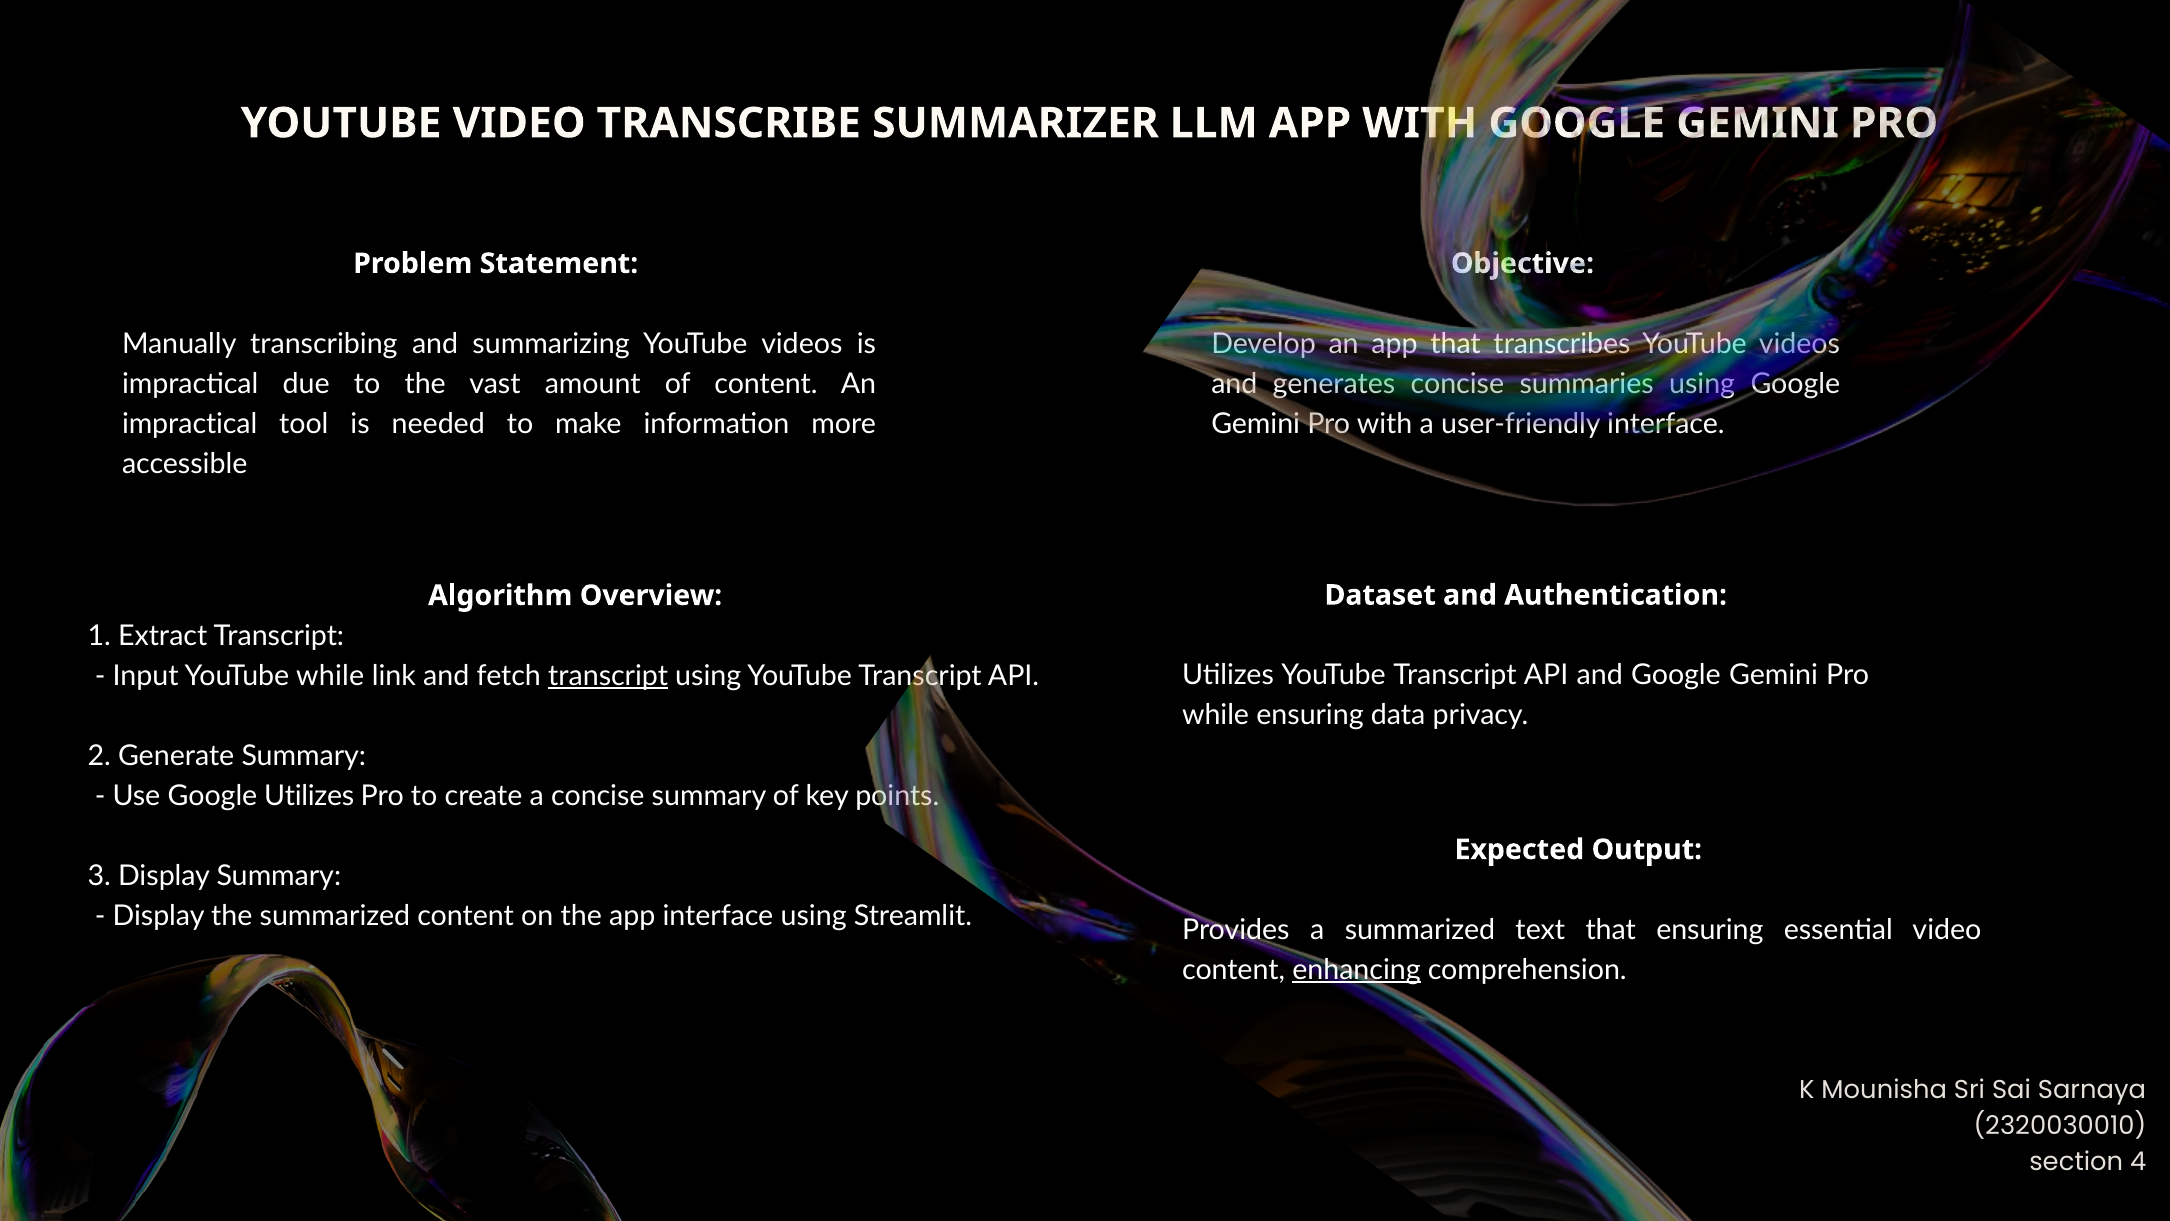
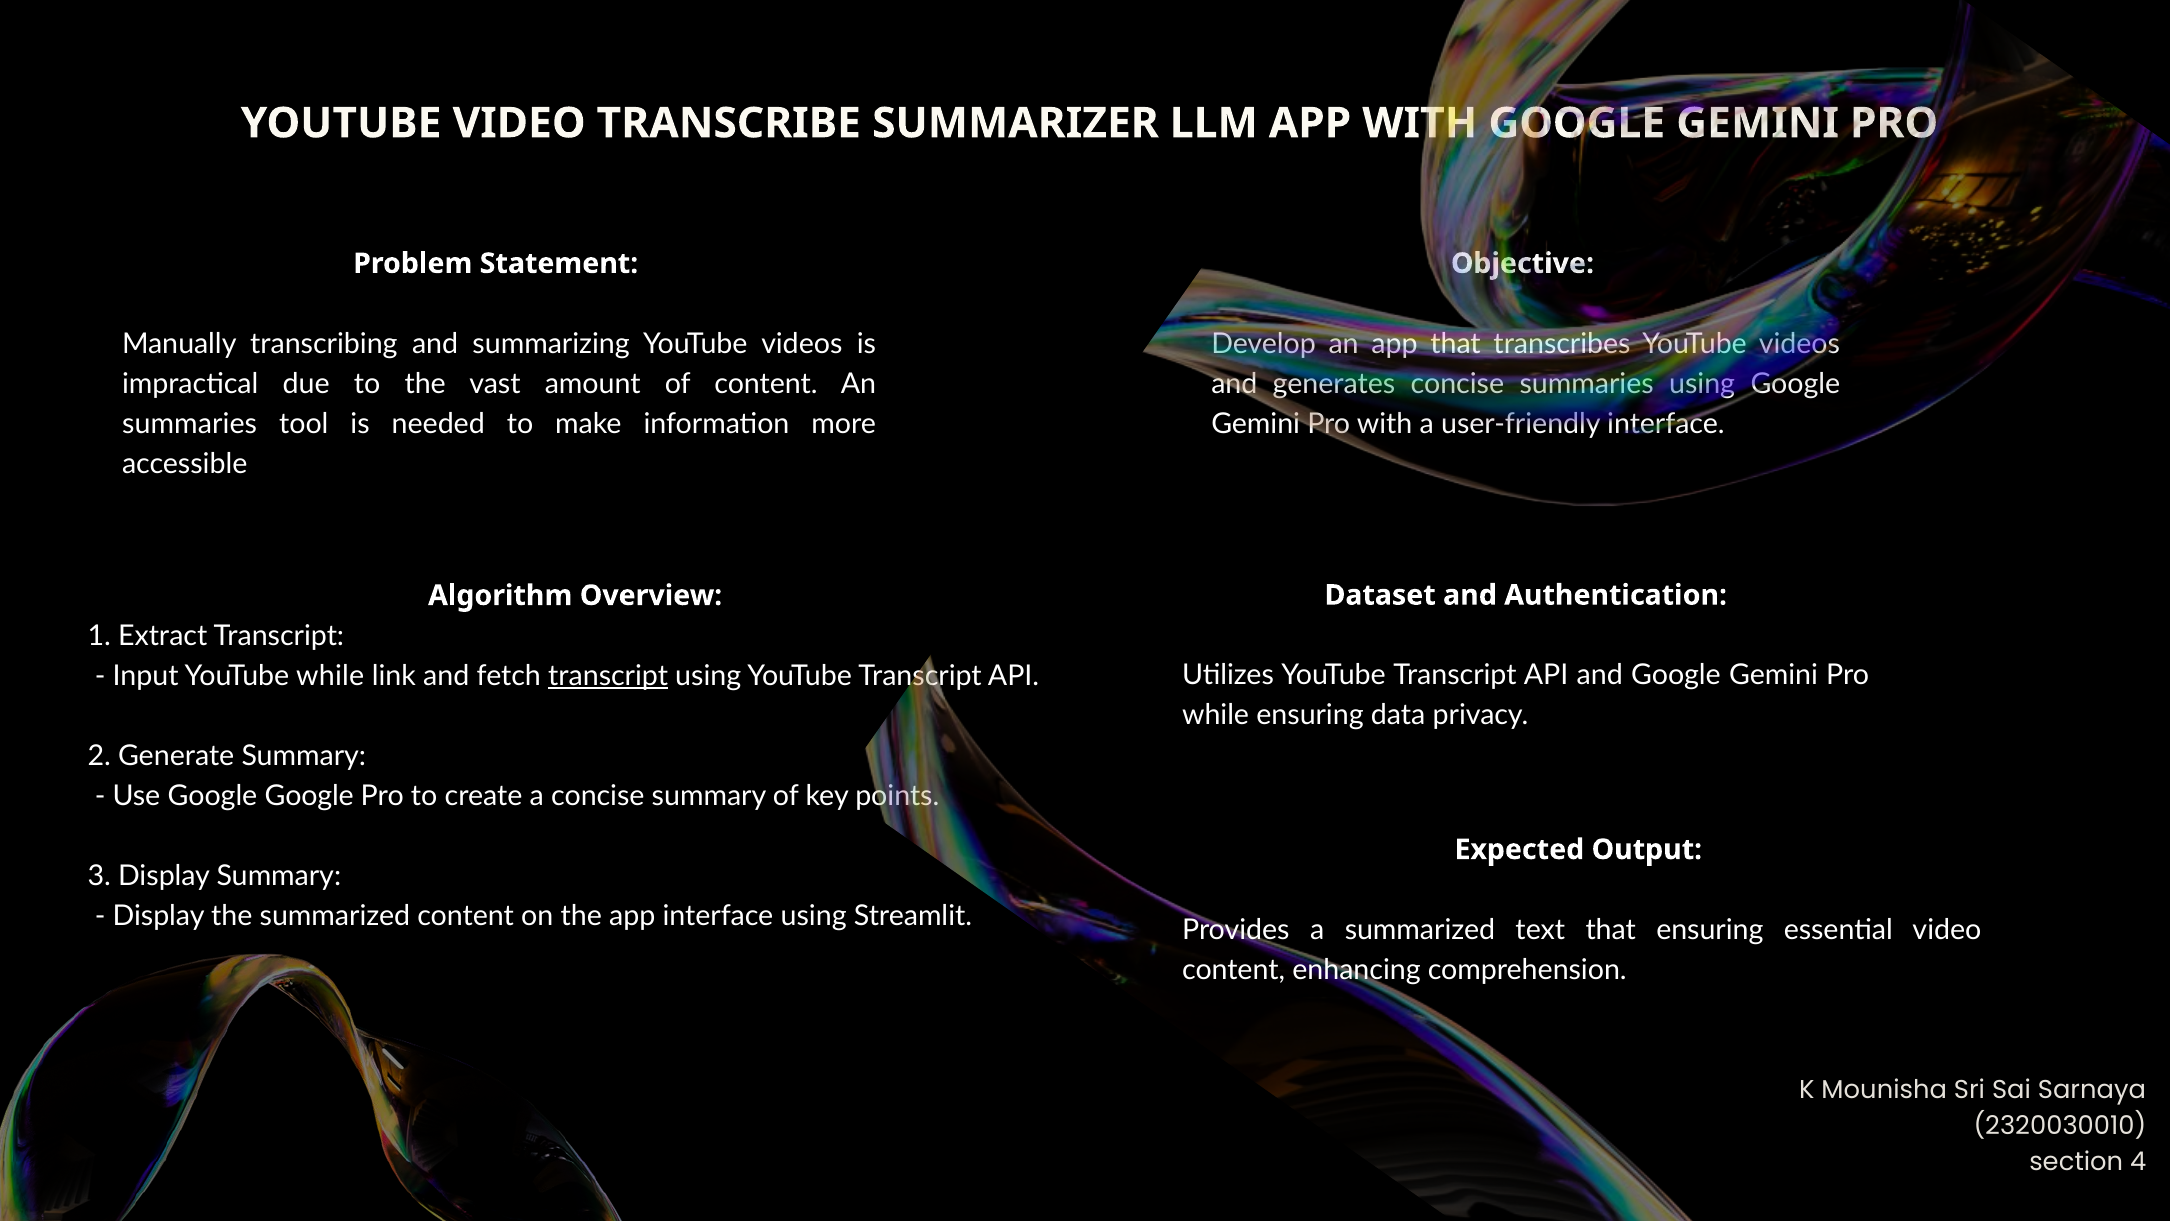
impractical: impractical -> summaries (190, 424)
Google Utilizes: Utilizes -> Google (309, 796)
enhancing underline: present -> none (1357, 970)
